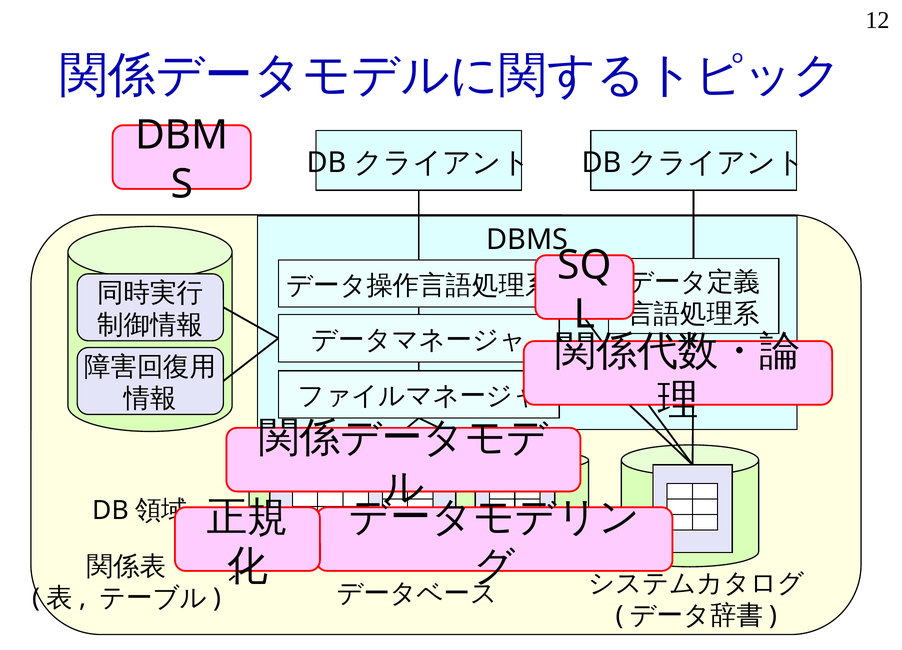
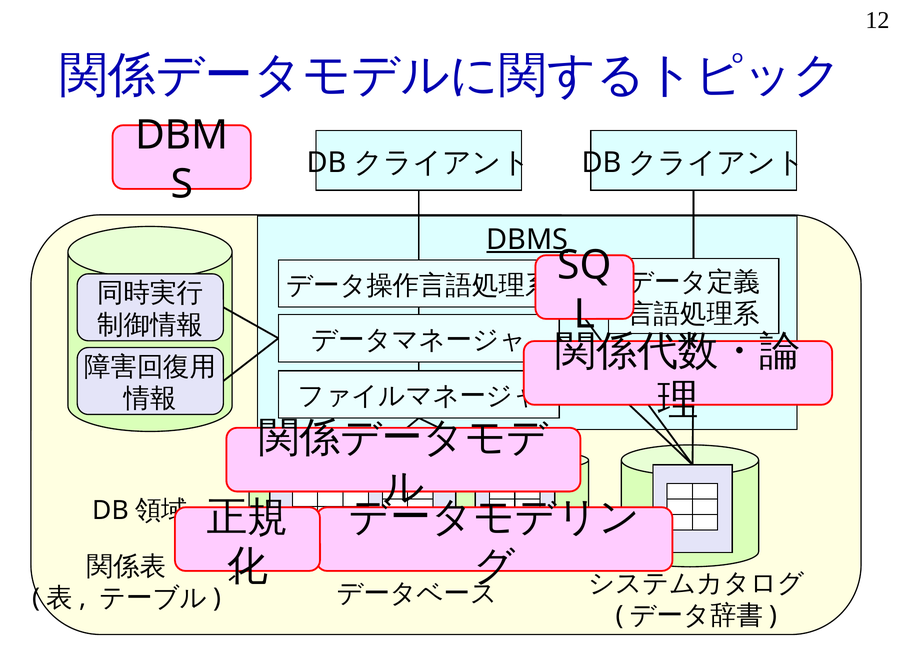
DBMS underline: none -> present (527, 239)
